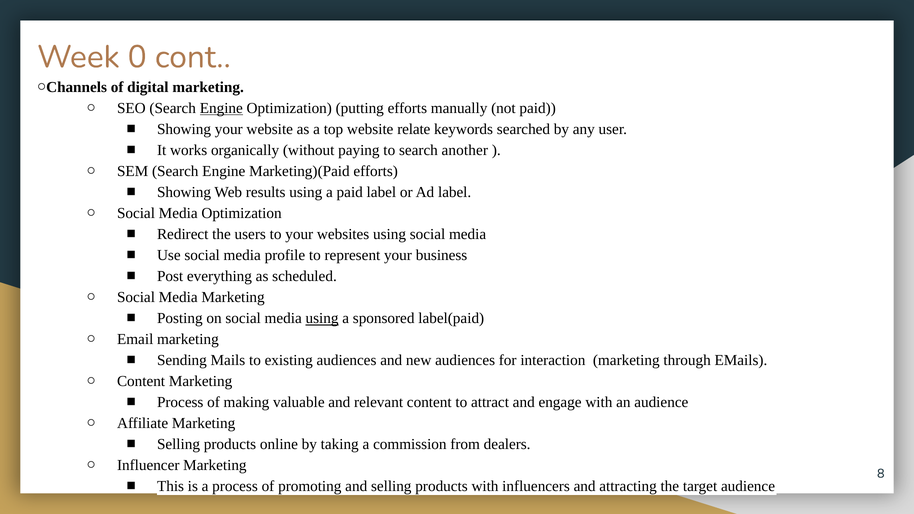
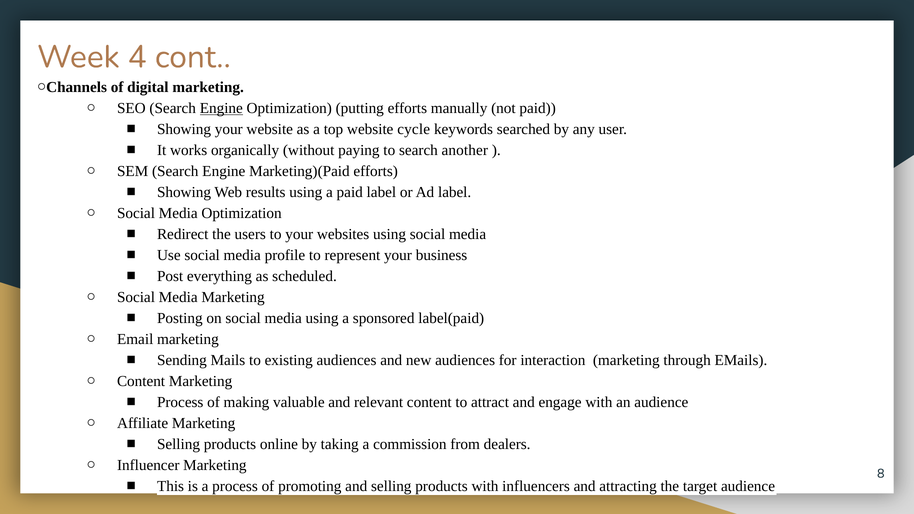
0: 0 -> 4 (137, 57)
relate: relate -> cycle (414, 129)
using underline: present -> none (322, 318)
